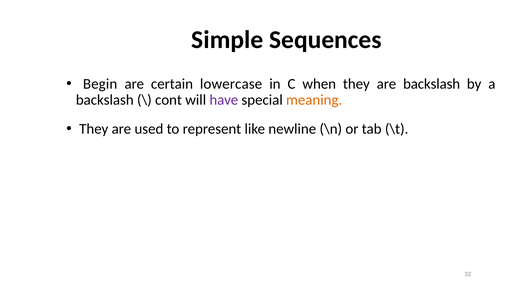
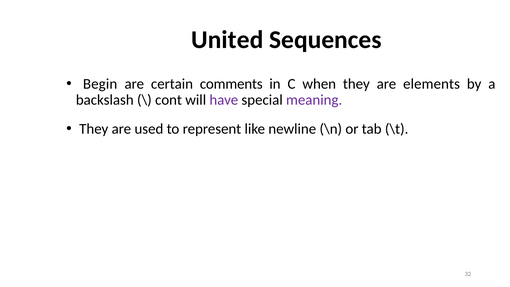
Simple: Simple -> United (227, 40)
lowercase: lowercase -> comments (231, 84)
are backslash: backslash -> elements (432, 84)
meaning colour: orange -> purple (314, 100)
